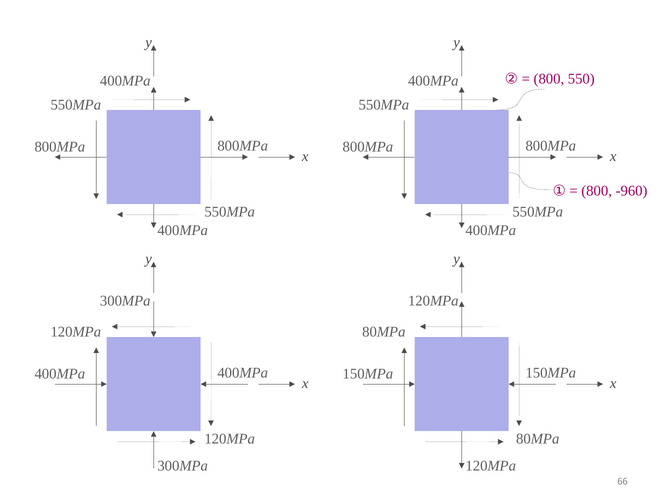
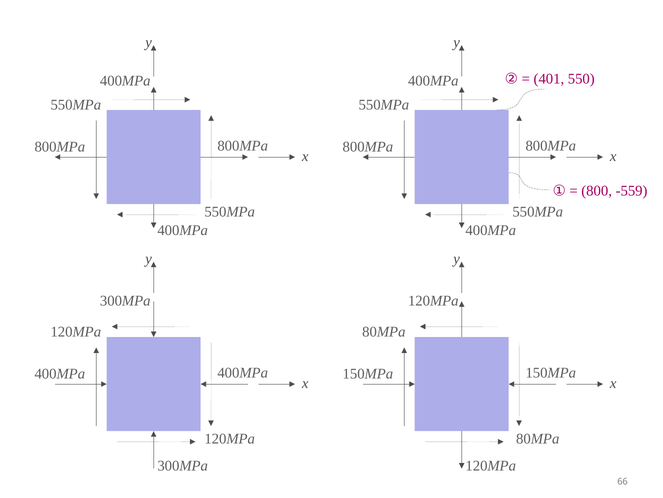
800: 800 -> 401 (549, 79)
-960: -960 -> -559 (632, 191)
